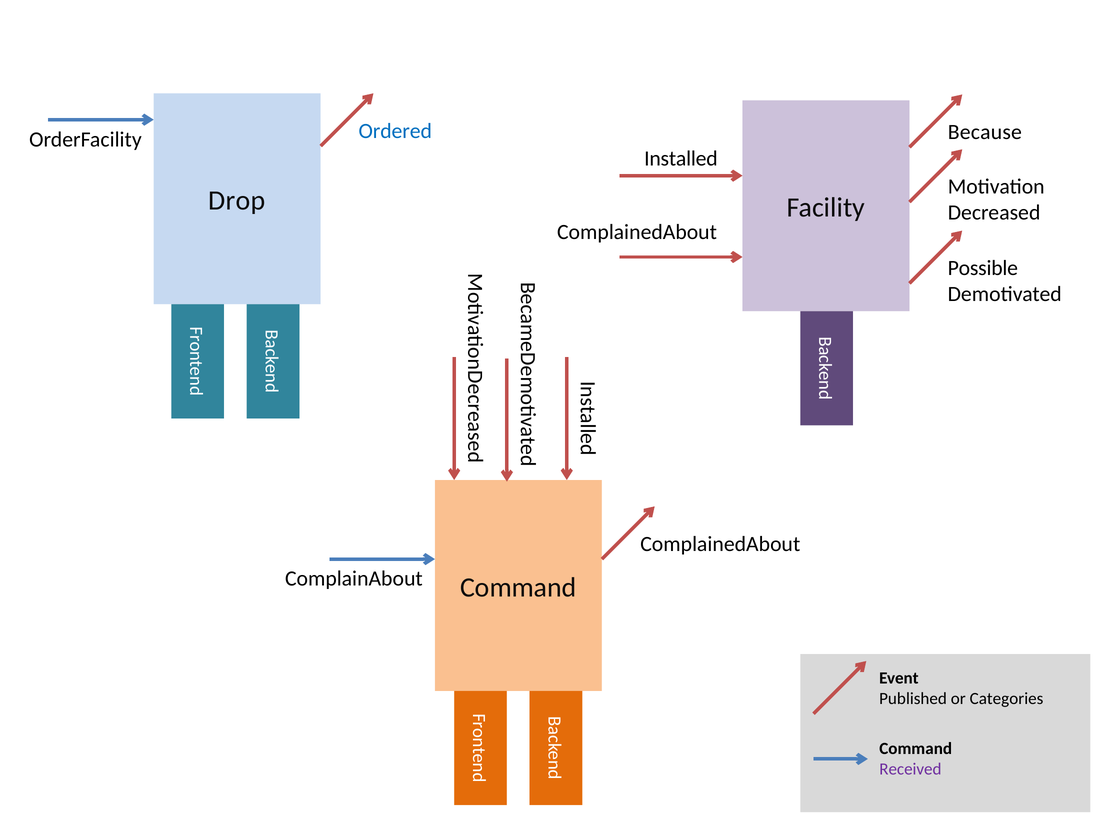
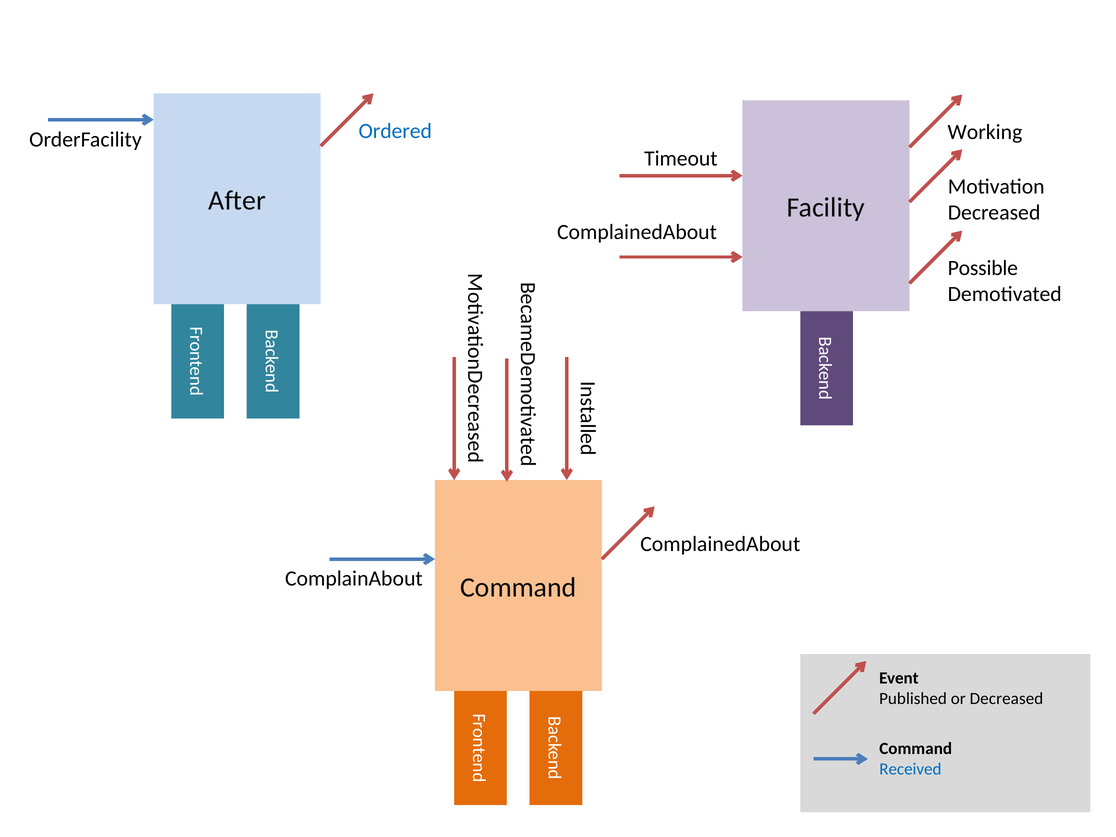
Because: Because -> Working (985, 132)
Installed: Installed -> Timeout (681, 159)
Drop: Drop -> After (237, 201)
or Categories: Categories -> Decreased (1006, 699)
Received colour: purple -> blue (910, 769)
